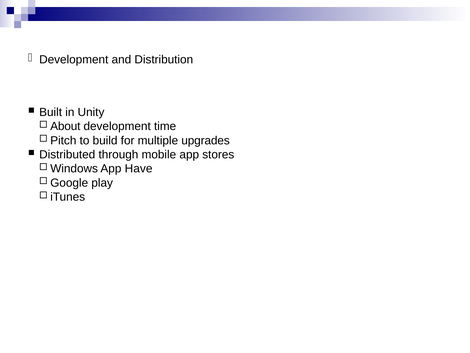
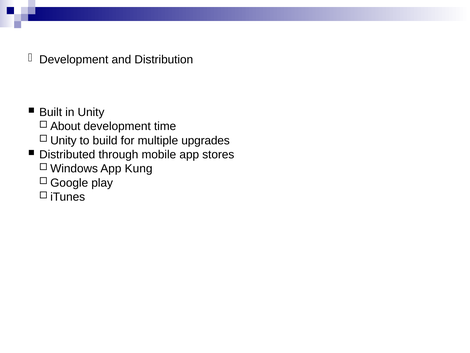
Pitch: Pitch -> Unity (63, 140)
Have: Have -> Kung (139, 168)
